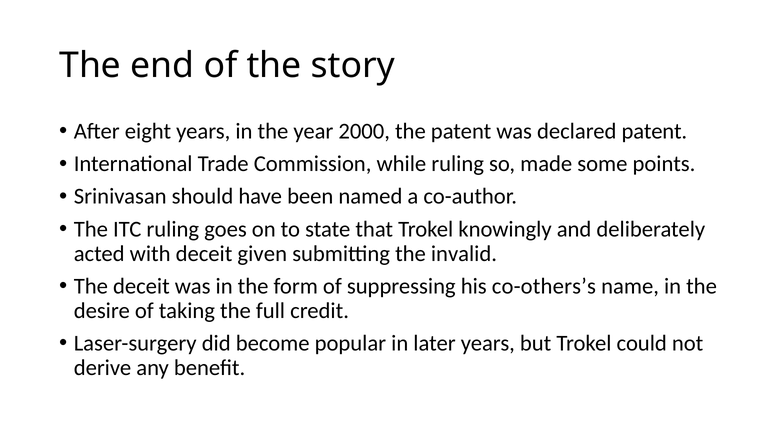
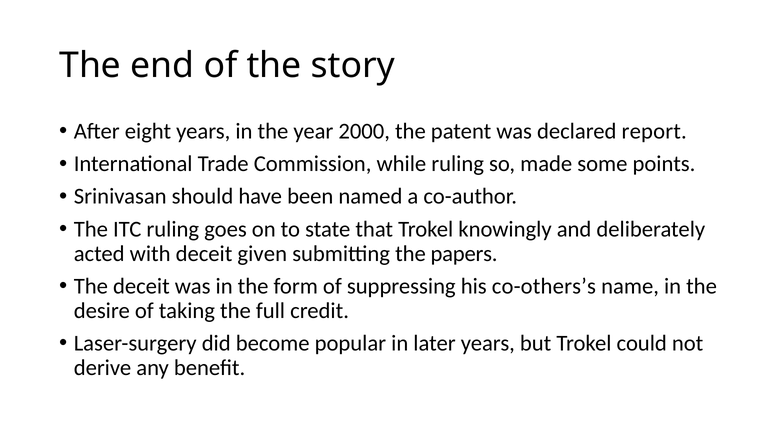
declared patent: patent -> report (654, 131)
invalid: invalid -> papers (464, 254)
